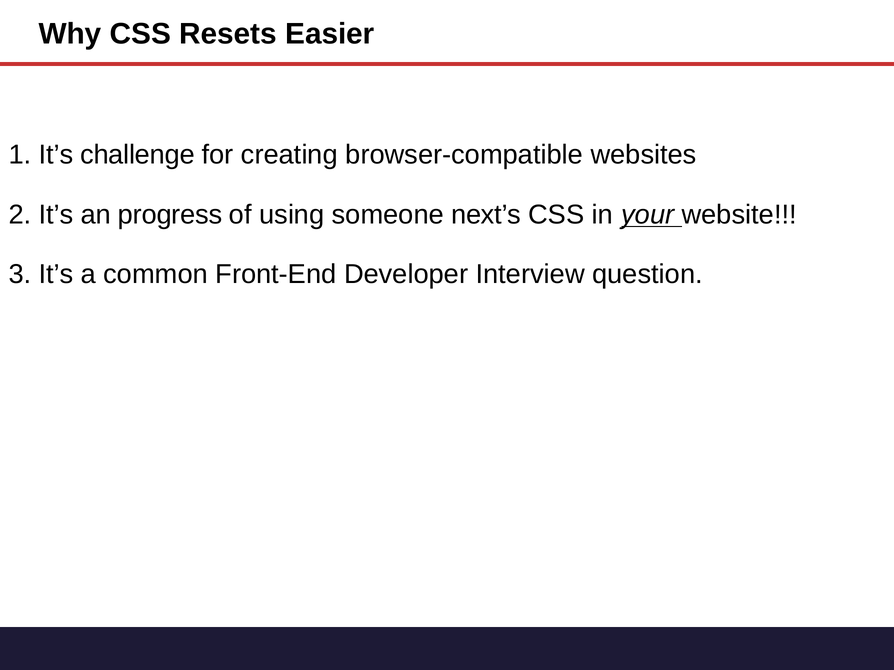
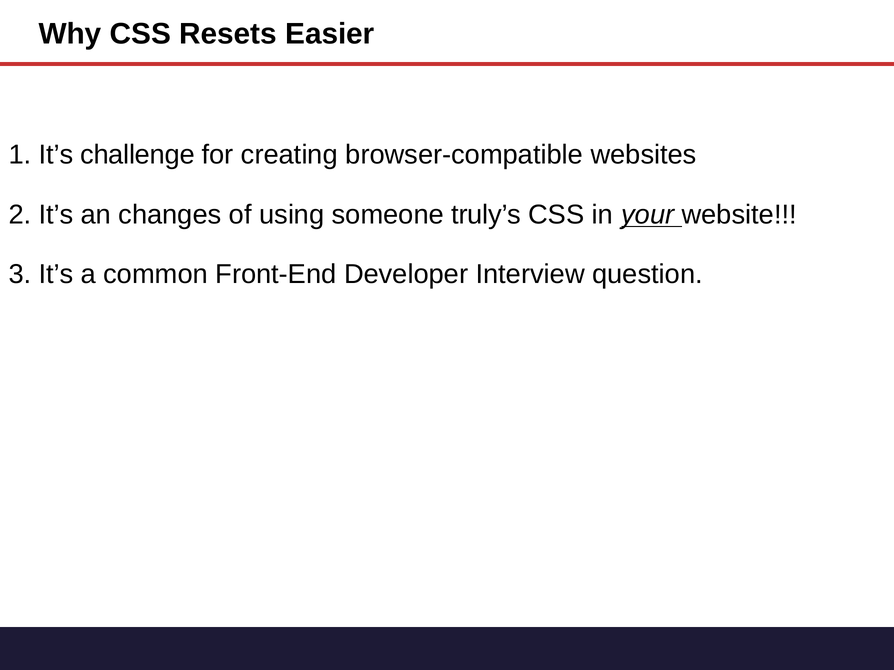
progress: progress -> changes (170, 215)
next’s: next’s -> truly’s (486, 215)
